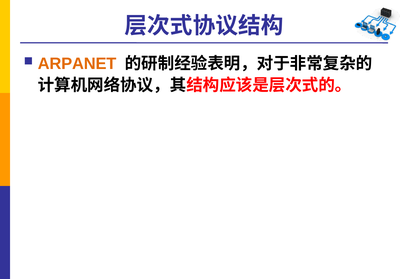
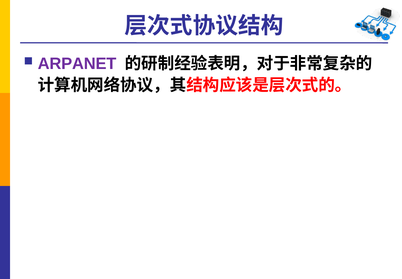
ARPANET colour: orange -> purple (77, 63)
